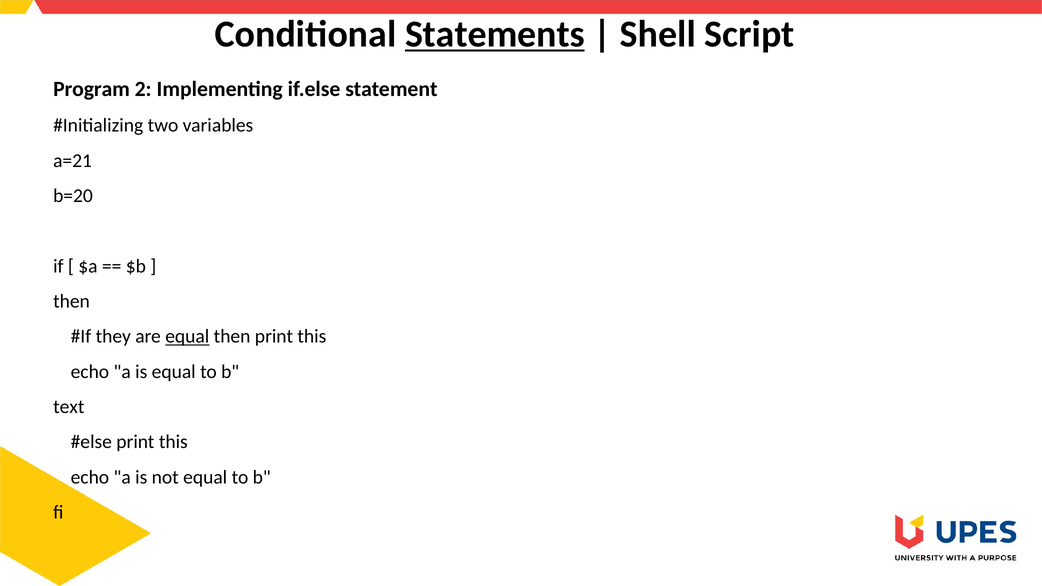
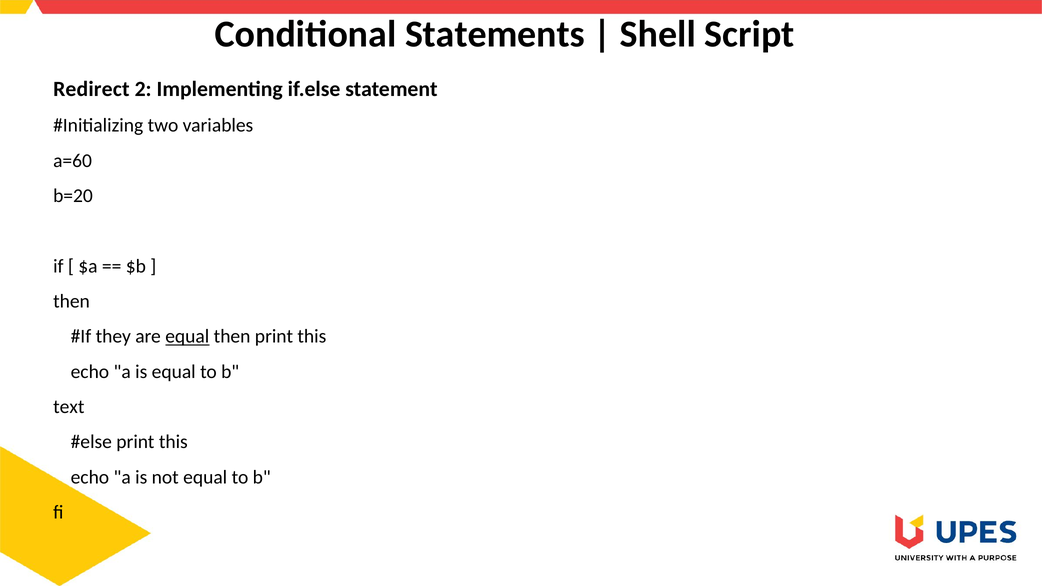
Statements underline: present -> none (495, 34)
Program: Program -> Redirect (91, 89)
a=21: a=21 -> a=60 (73, 161)
